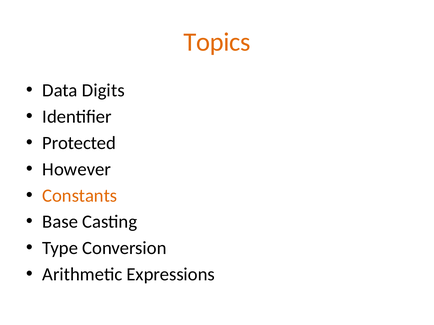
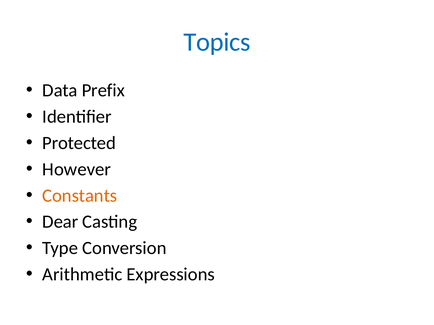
Topics colour: orange -> blue (217, 42)
Digits: Digits -> Prefix (103, 91)
Base: Base -> Dear (60, 222)
